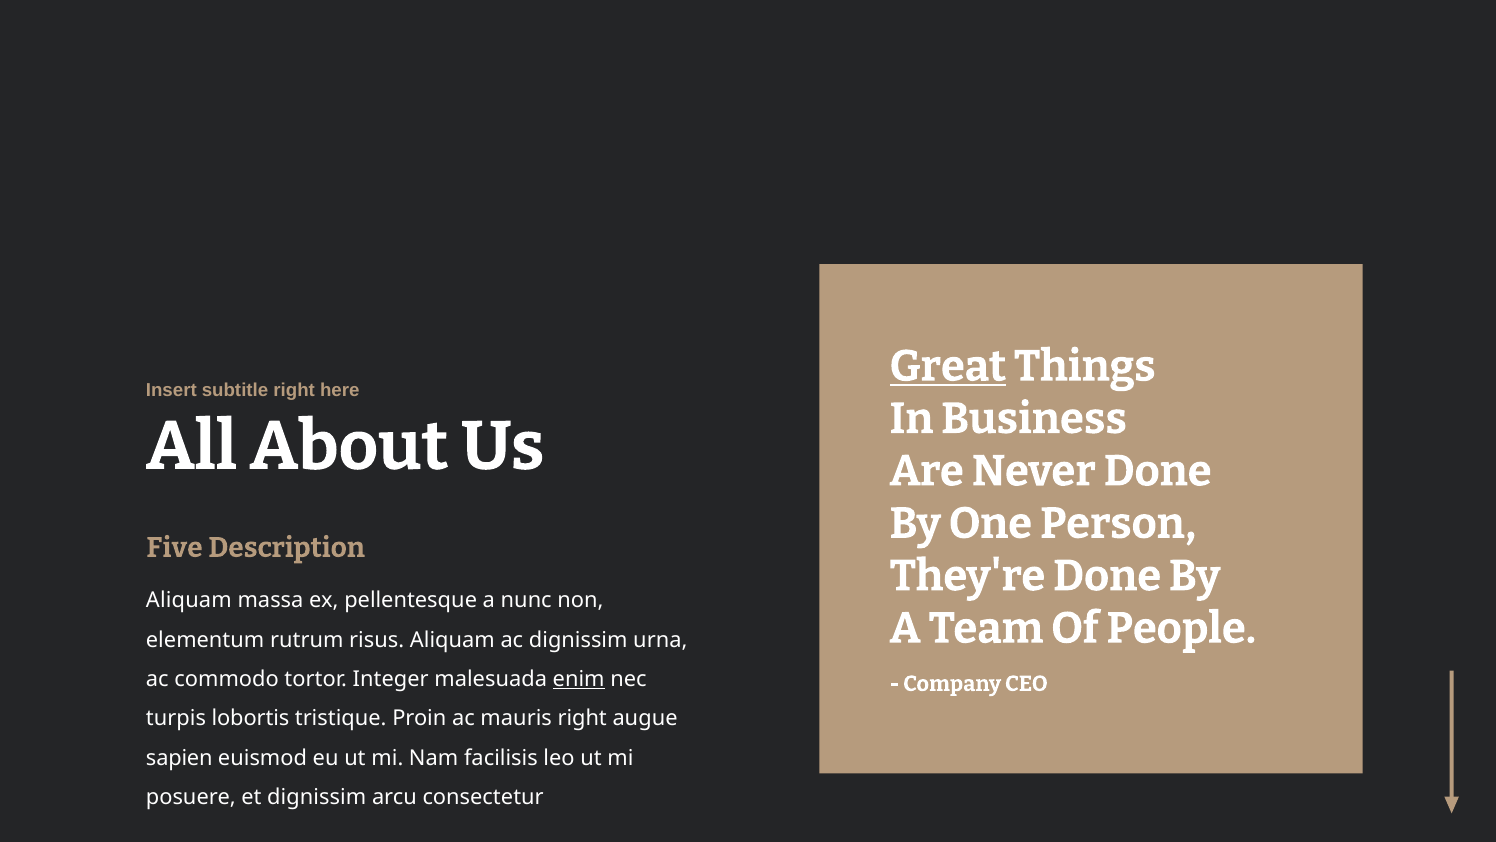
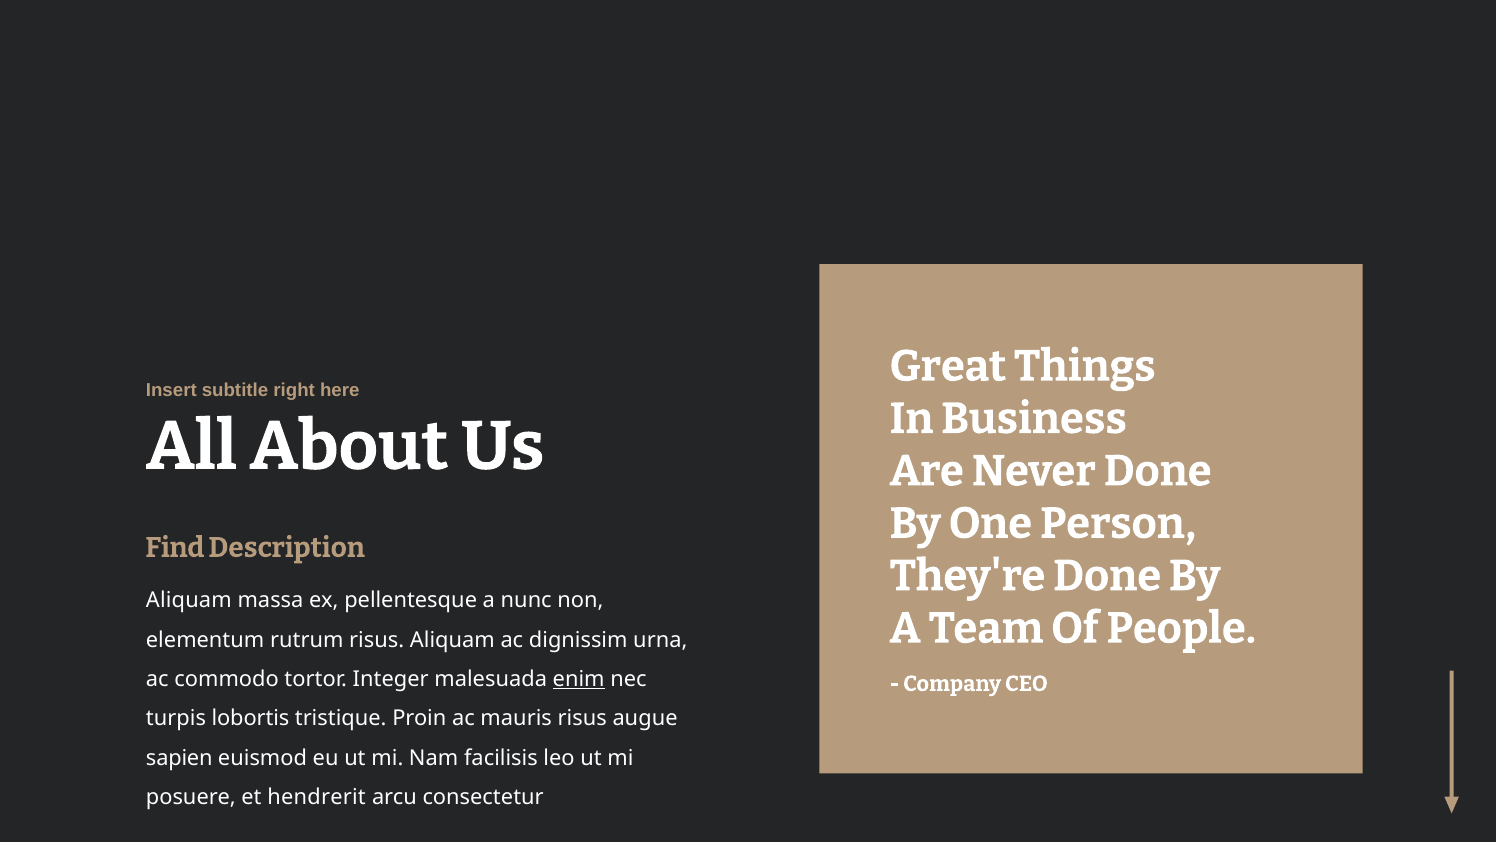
Great underline: present -> none (948, 366)
Five: Five -> Find (175, 547)
mauris right: right -> risus (582, 718)
et dignissim: dignissim -> hendrerit (317, 797)
